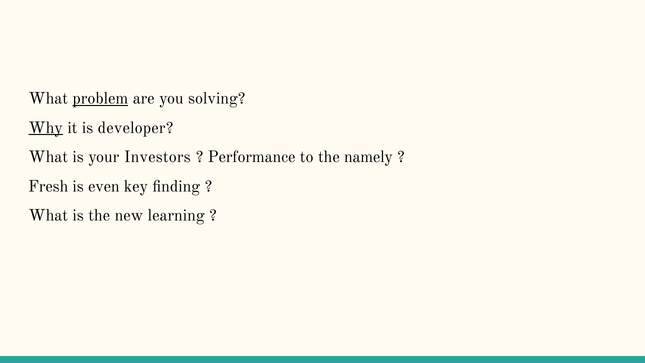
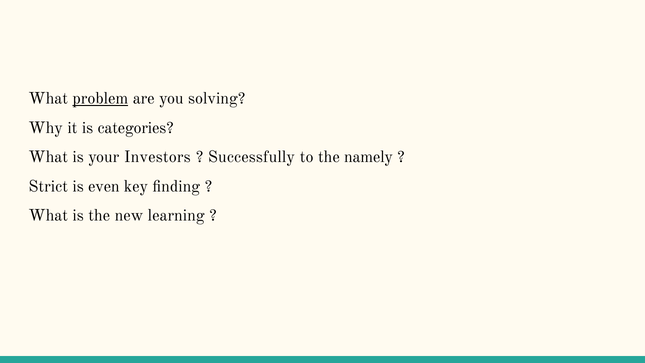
Why underline: present -> none (46, 128)
developer: developer -> categories (136, 128)
Performance: Performance -> Successfully (251, 157)
Fresh: Fresh -> Strict (48, 186)
